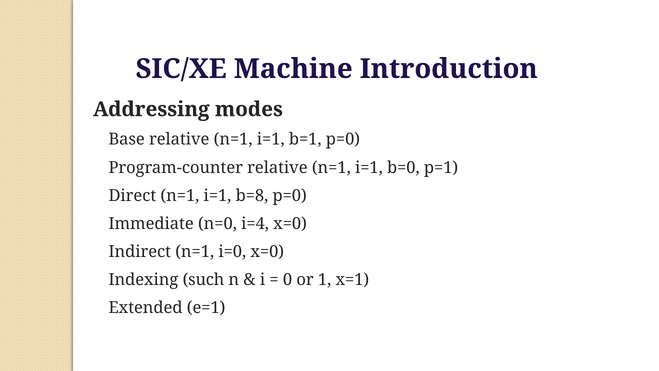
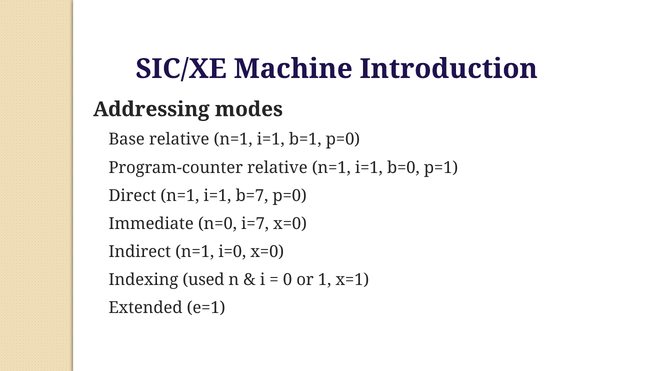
b=8: b=8 -> b=7 (252, 195)
i=4: i=4 -> i=7 (255, 223)
such: such -> used (203, 279)
